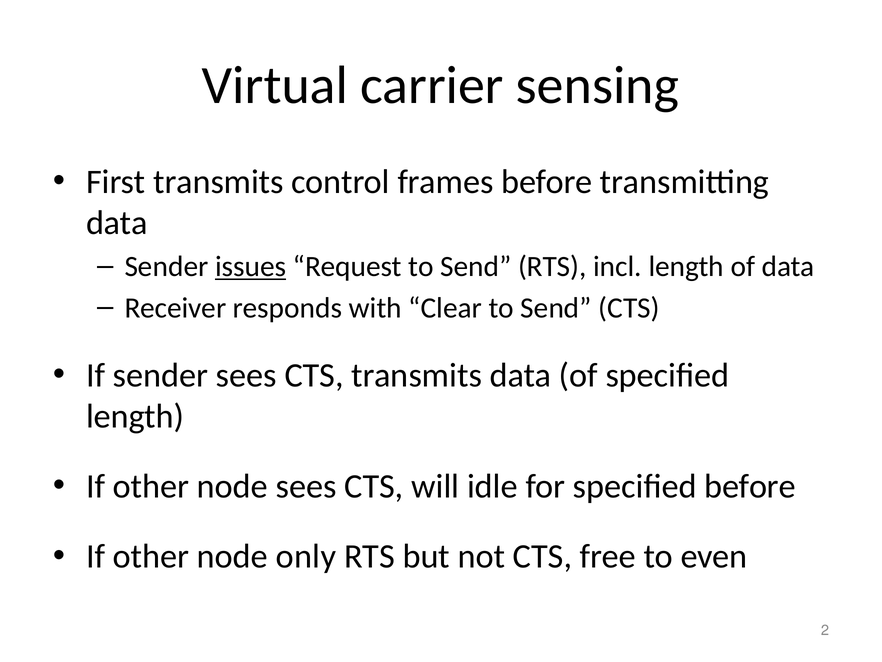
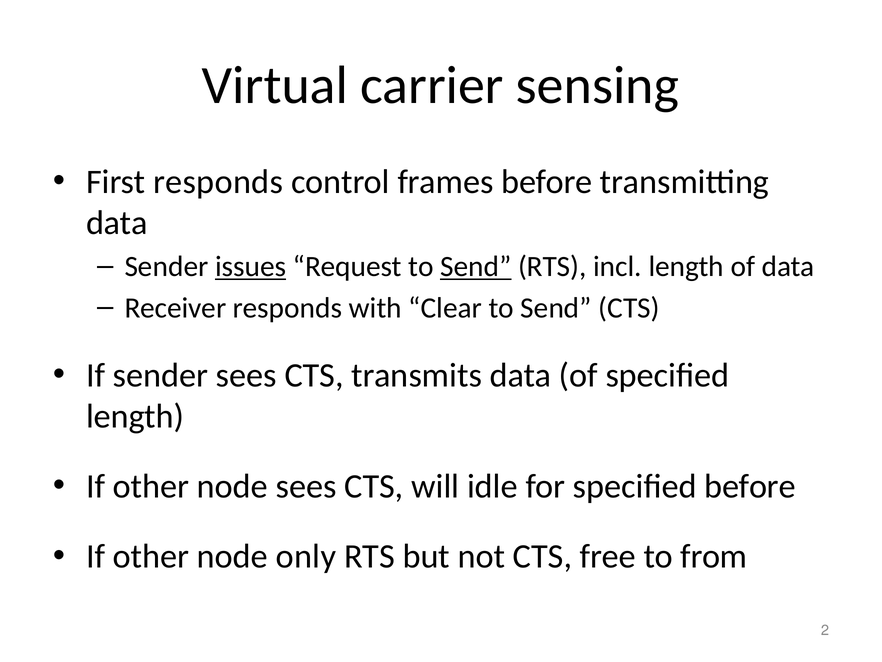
First transmits: transmits -> responds (218, 182)
Send underline: none -> present (476, 266)
even: even -> from (714, 556)
